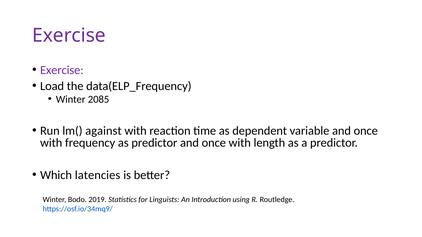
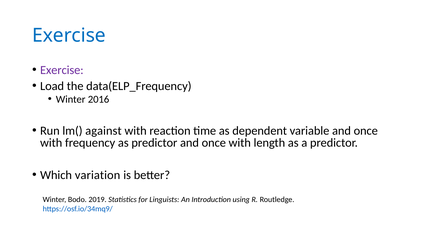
Exercise colour: purple -> blue (69, 35)
2085: 2085 -> 2016 (99, 100)
latencies: latencies -> variation (98, 175)
